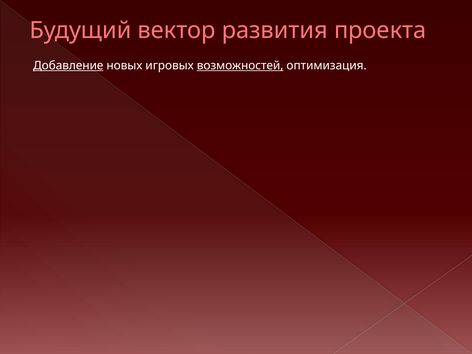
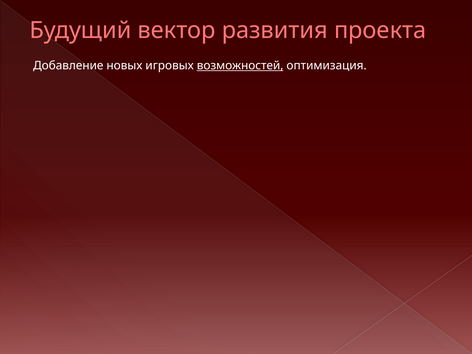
Добавление underline: present -> none (68, 66)
